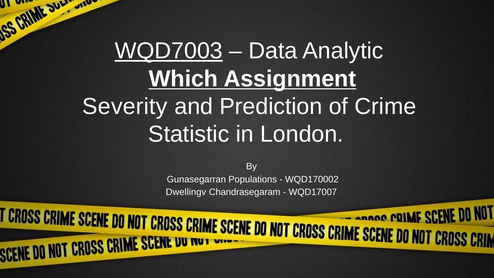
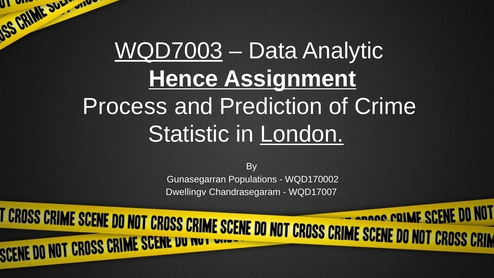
Which: Which -> Hence (183, 79)
Severity: Severity -> Process (125, 106)
London underline: none -> present (302, 134)
